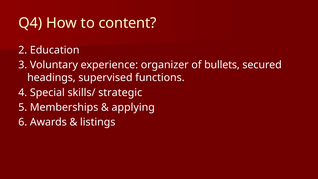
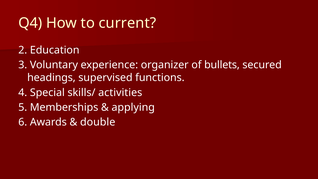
content: content -> current (127, 23)
strategic: strategic -> activities (120, 92)
listings: listings -> double (98, 122)
